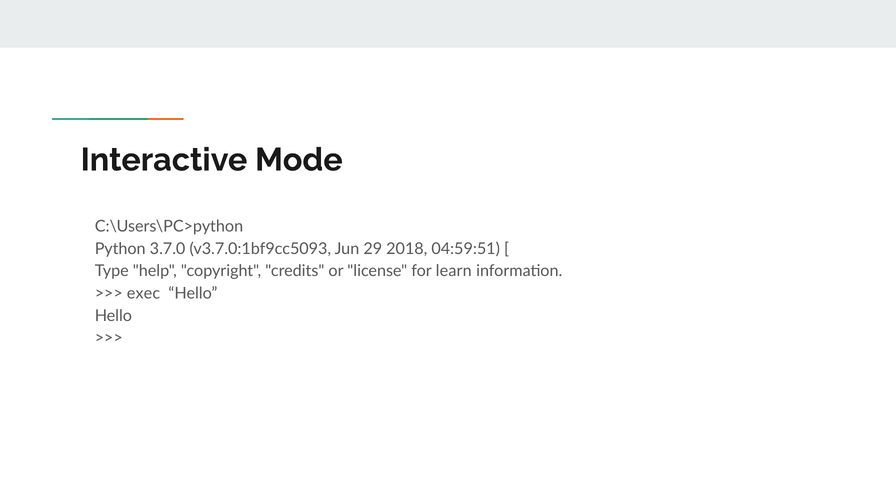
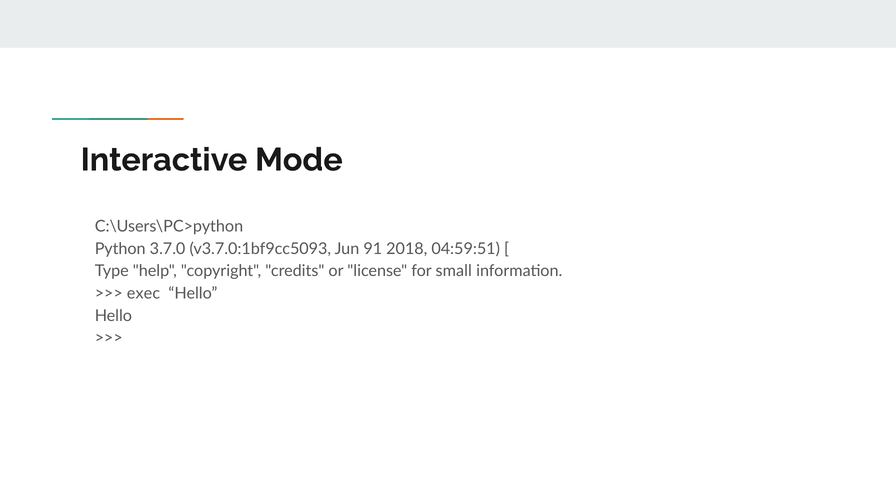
29: 29 -> 91 (373, 249)
learn: learn -> small (454, 271)
